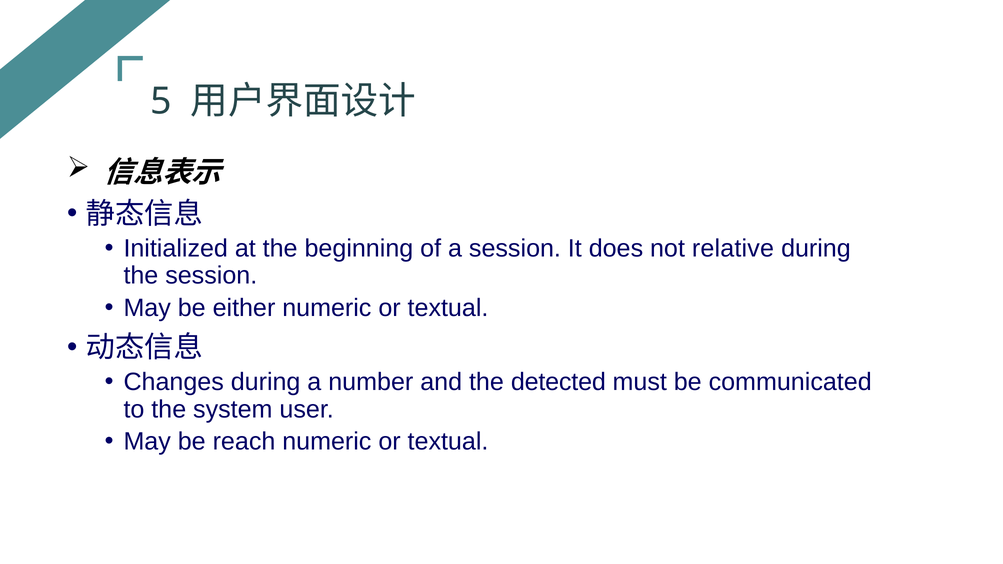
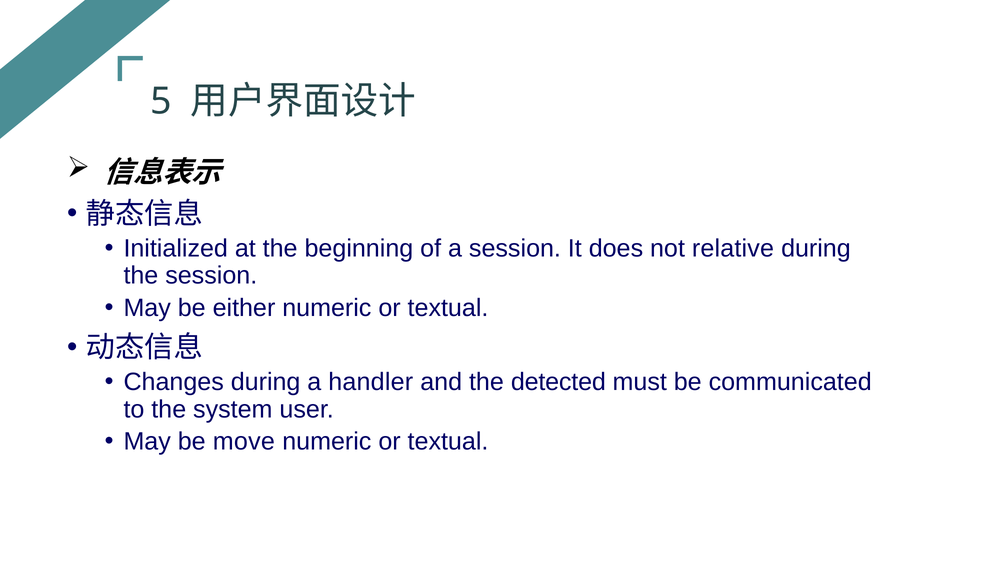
number: number -> handler (371, 382)
reach: reach -> move (244, 442)
